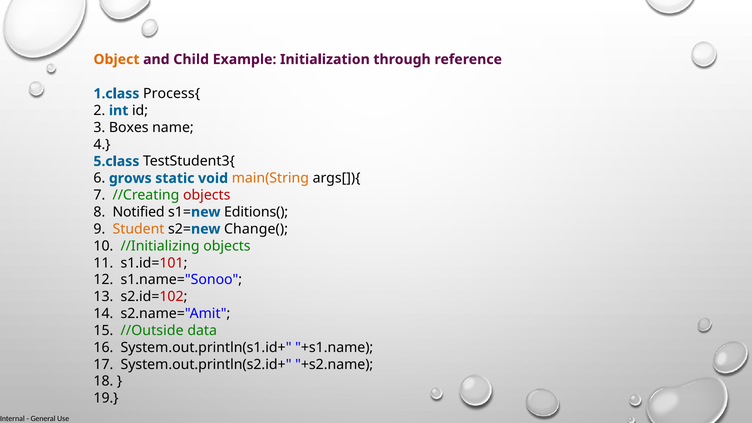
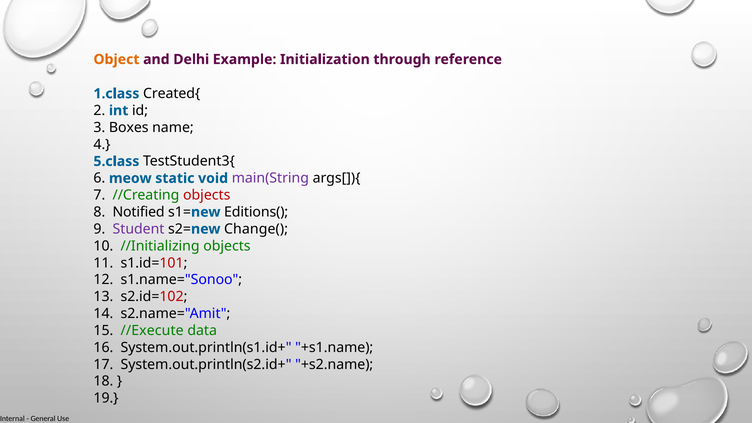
Child: Child -> Delhi (191, 59)
Process{: Process{ -> Created{ (172, 94)
grows: grows -> meow (130, 178)
main(String colour: orange -> purple (270, 178)
Student colour: orange -> purple (139, 229)
//Outside: //Outside -> //Execute (152, 331)
